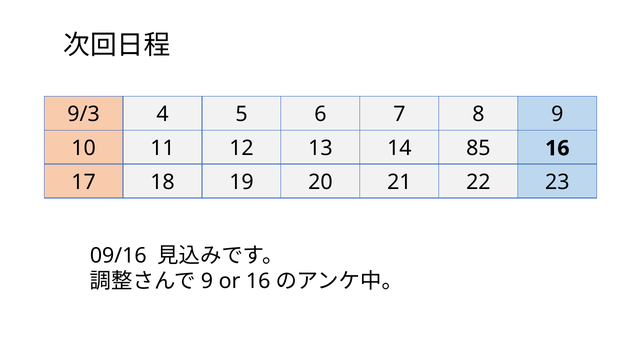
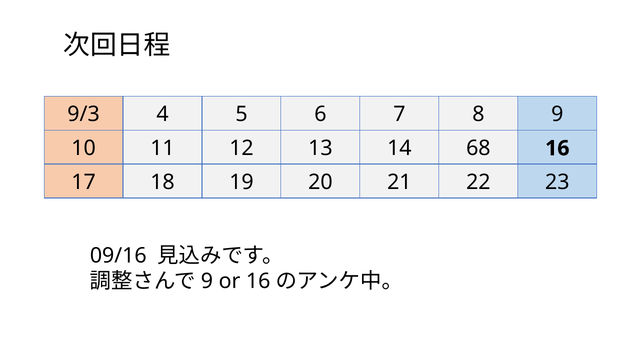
85: 85 -> 68 (478, 148)
